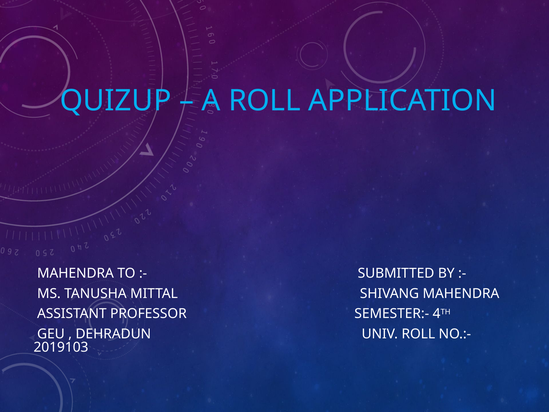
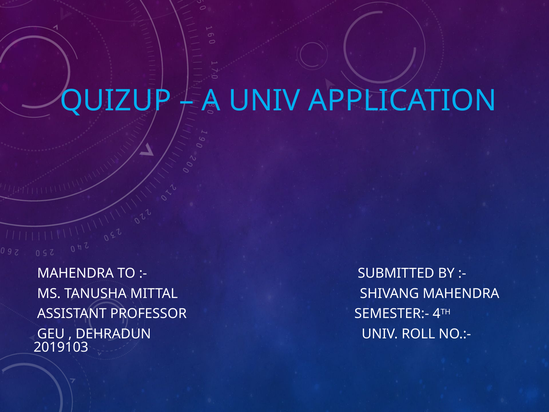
A ROLL: ROLL -> UNIV (264, 101)
